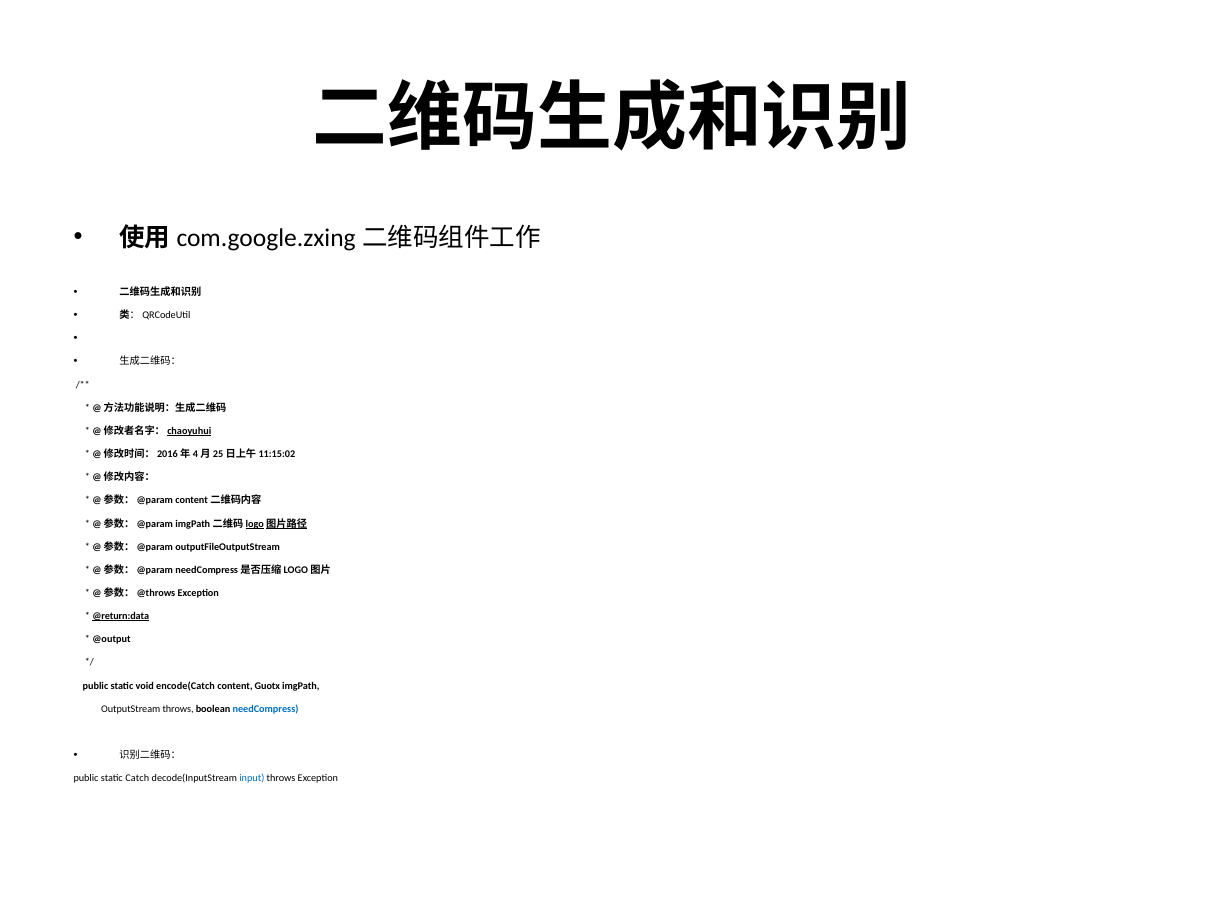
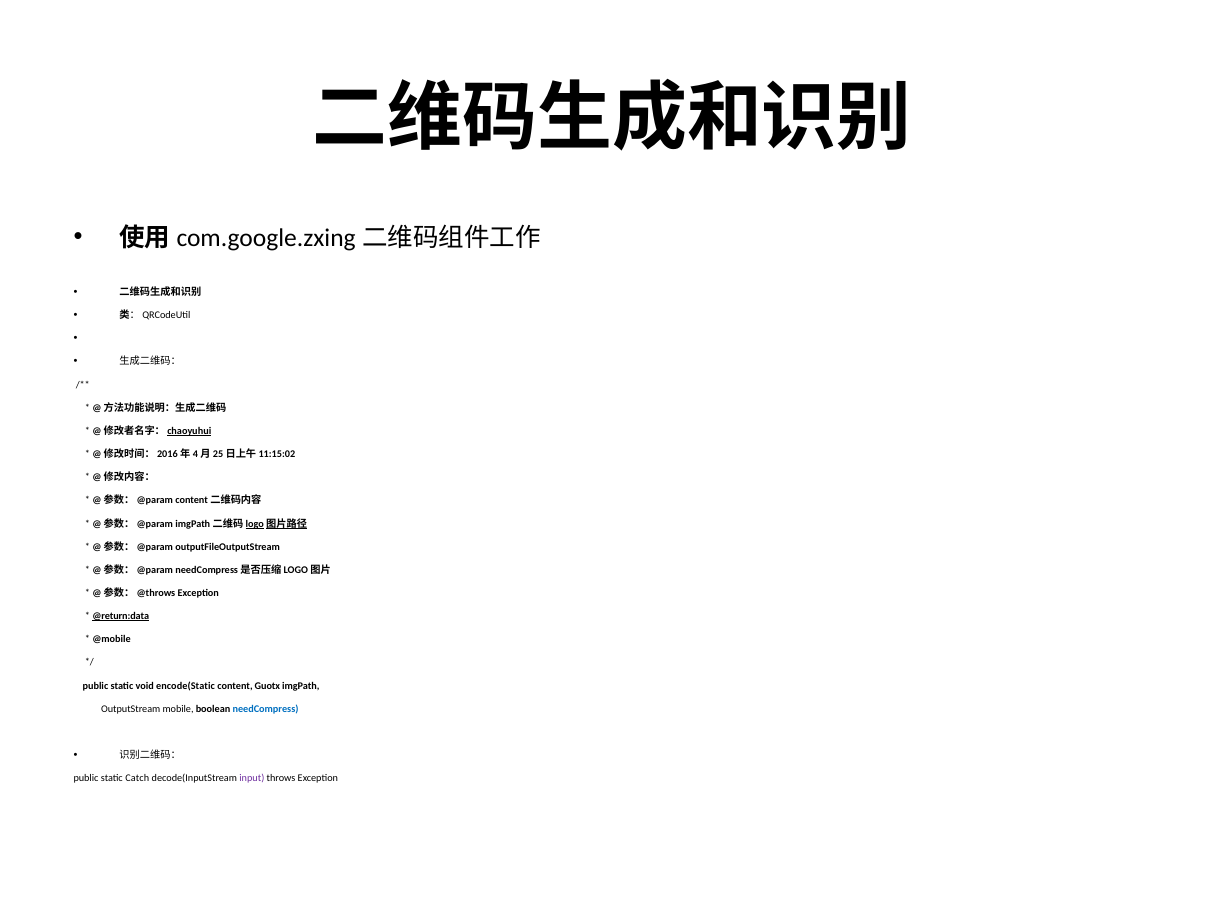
@output: @output -> @mobile (112, 639)
encode(Catch: encode(Catch -> encode(Static (186, 686)
OutputStream throws: throws -> mobile (178, 709)
input colour: blue -> purple (252, 778)
